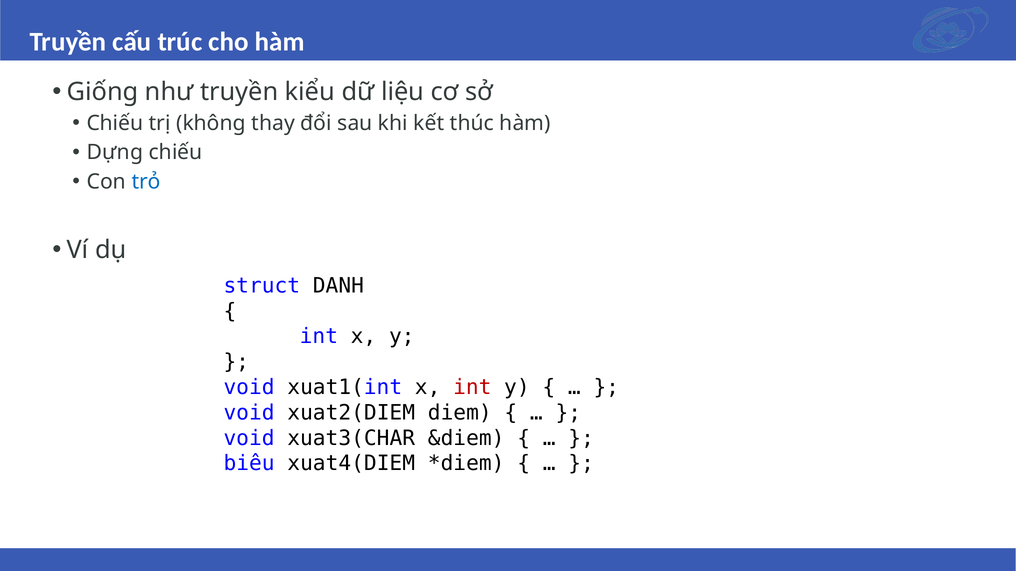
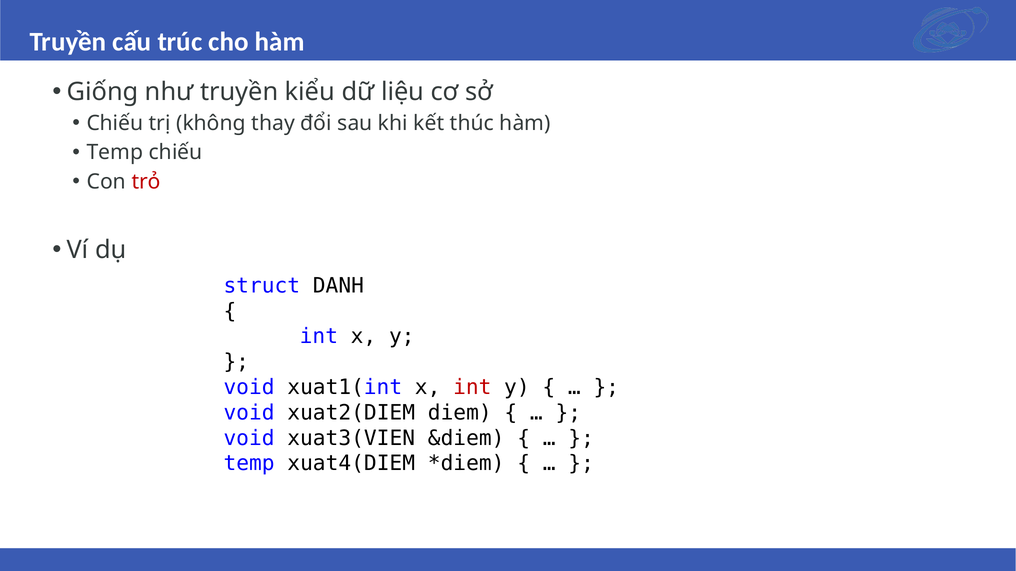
Dựng: Dựng -> Temp (115, 153)
trỏ colour: blue -> red (146, 182)
xuat3(CHAR: xuat3(CHAR -> xuat3(VIEN (351, 438)
biểu: biểu -> temp (249, 464)
